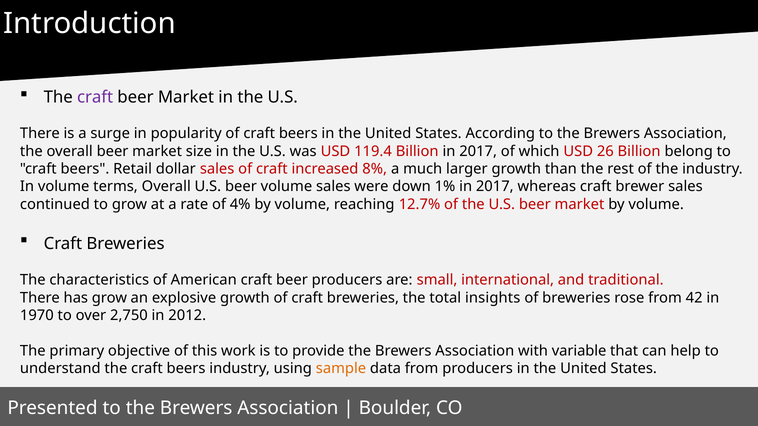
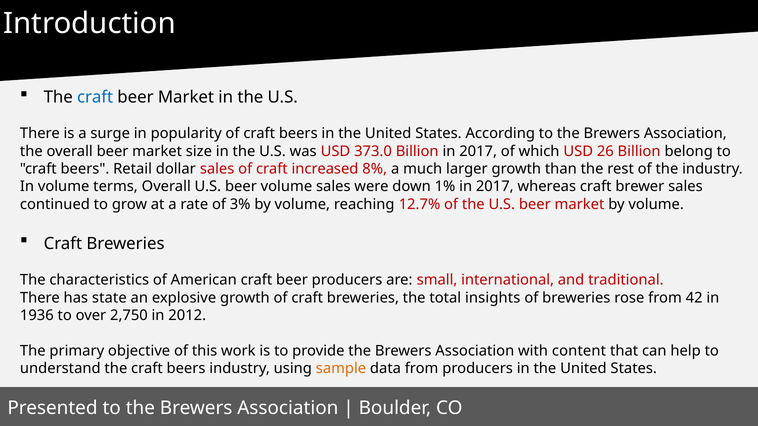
craft colour: purple -> blue (95, 97)
119.4: 119.4 -> 373.0 (373, 151)
4%: 4% -> 3% (240, 204)
has grow: grow -> state (109, 298)
1970: 1970 -> 1936 (37, 316)
variable: variable -> content (579, 351)
